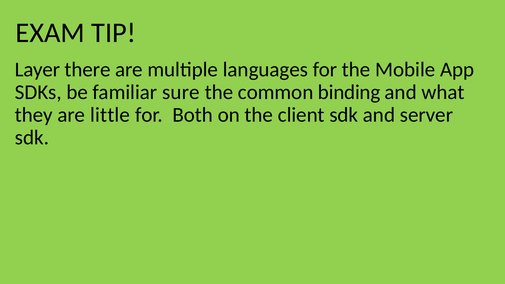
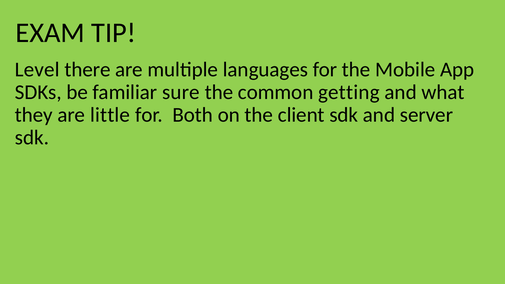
Layer: Layer -> Level (37, 70)
binding: binding -> getting (349, 92)
